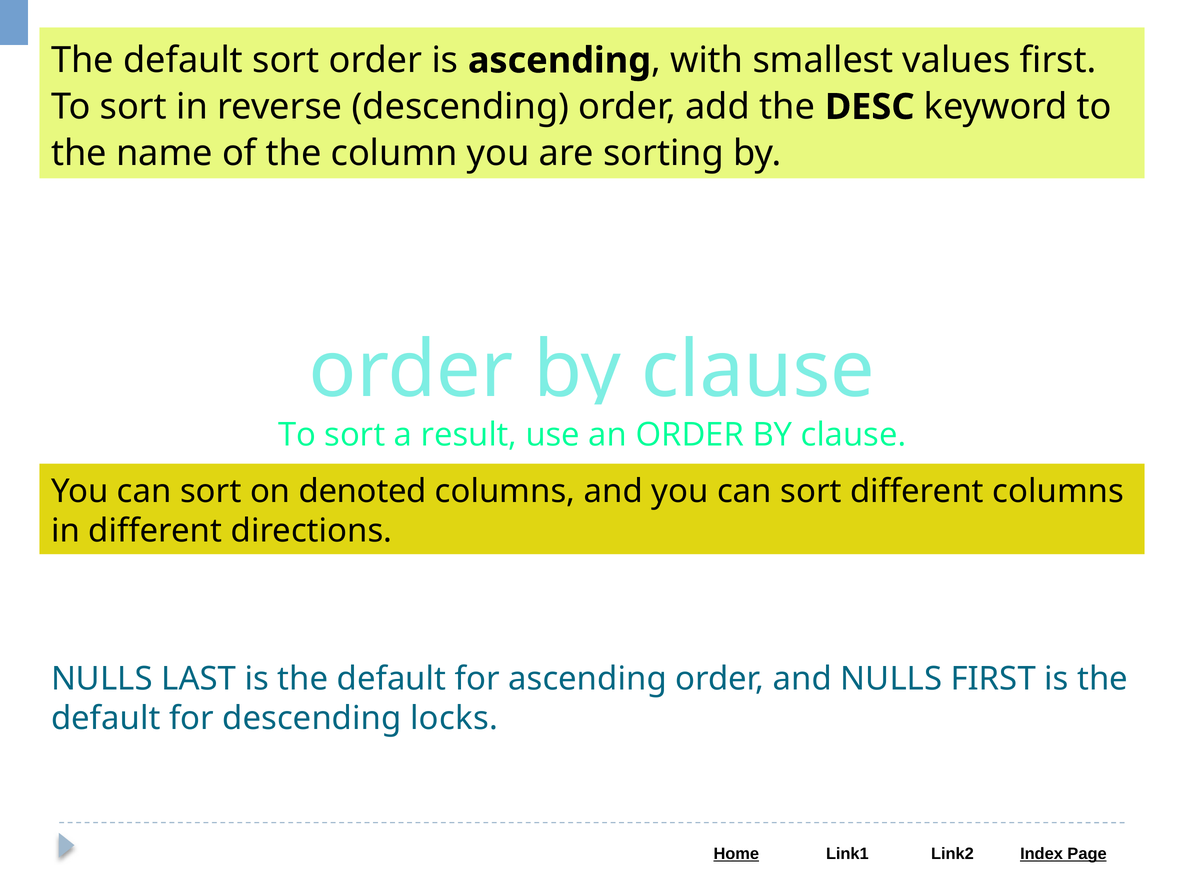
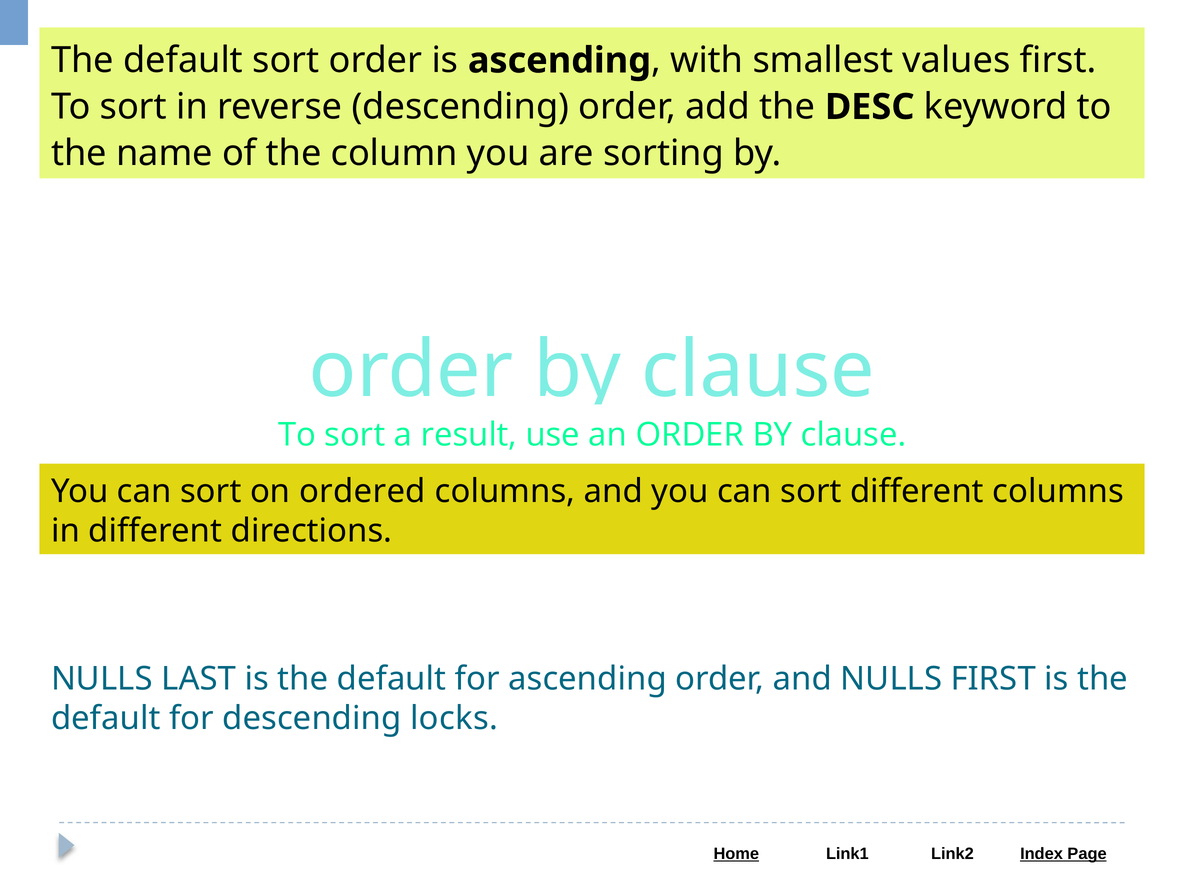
denoted: denoted -> ordered (362, 492)
